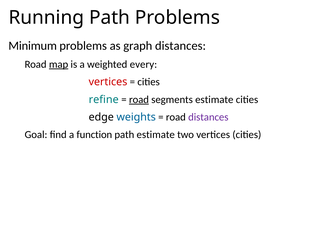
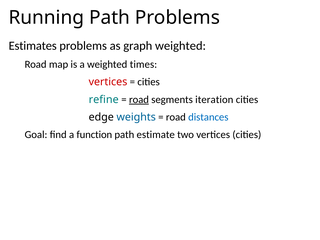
Minimum: Minimum -> Estimates (33, 46)
graph distances: distances -> weighted (180, 46)
map underline: present -> none (59, 64)
every: every -> times (143, 64)
segments estimate: estimate -> iteration (214, 99)
distances colour: purple -> blue (208, 117)
